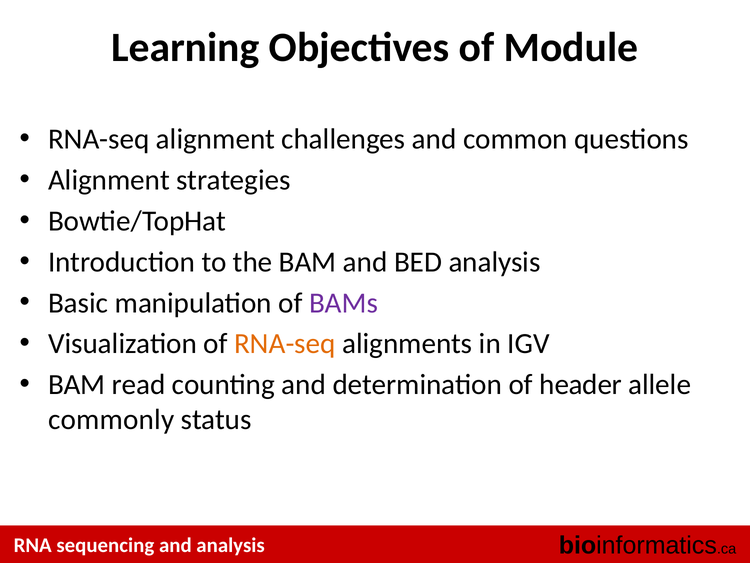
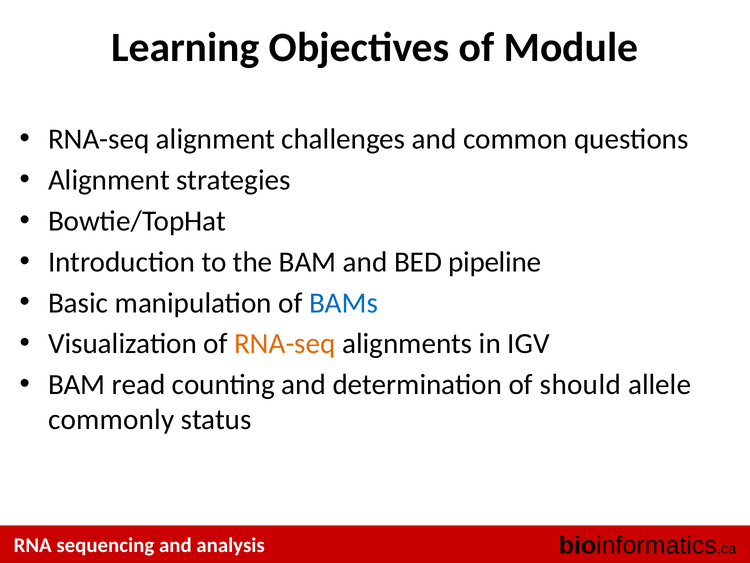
BED analysis: analysis -> pipeline (495, 262)
BAMs colour: purple -> blue (344, 303)
header: header -> should (580, 384)
